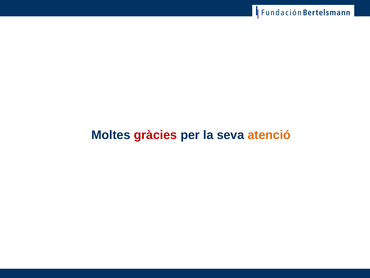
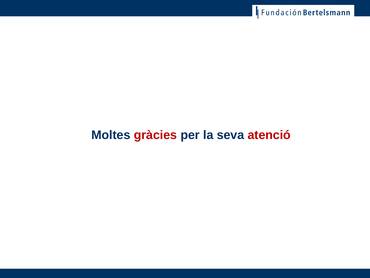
atenció colour: orange -> red (269, 135)
